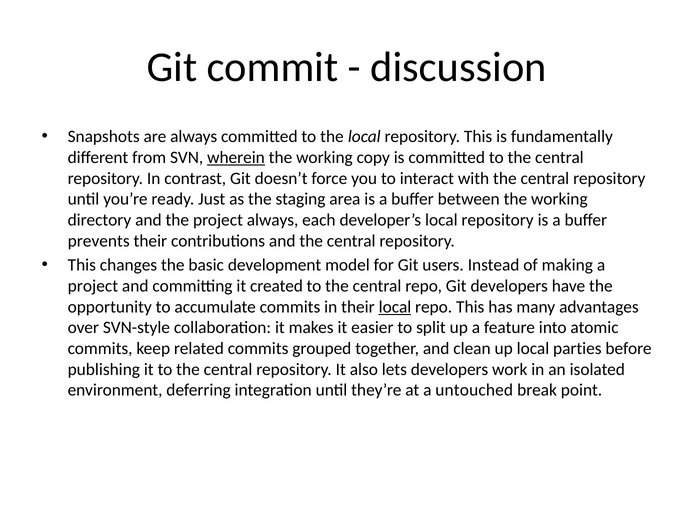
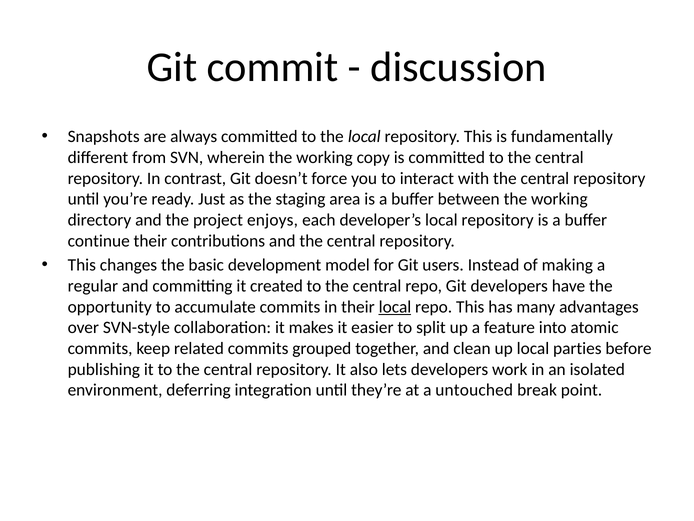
wherein underline: present -> none (236, 157)
project always: always -> enjoys (273, 220)
prevents: prevents -> continue (99, 241)
project: project -> regular (93, 286)
